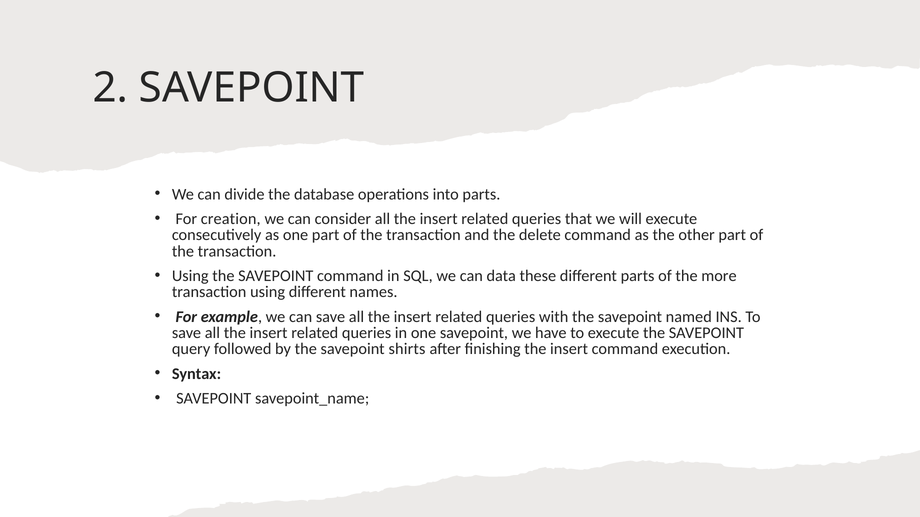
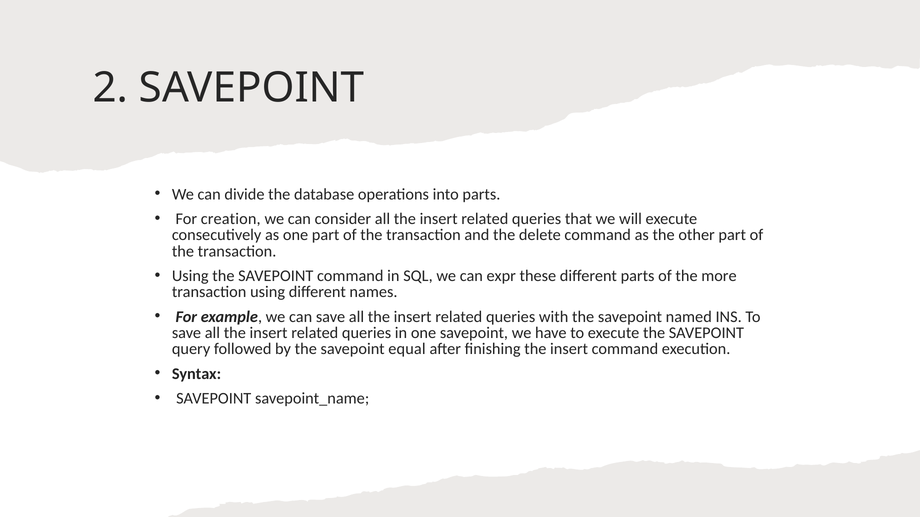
data: data -> expr (501, 276)
shirts: shirts -> equal (407, 349)
